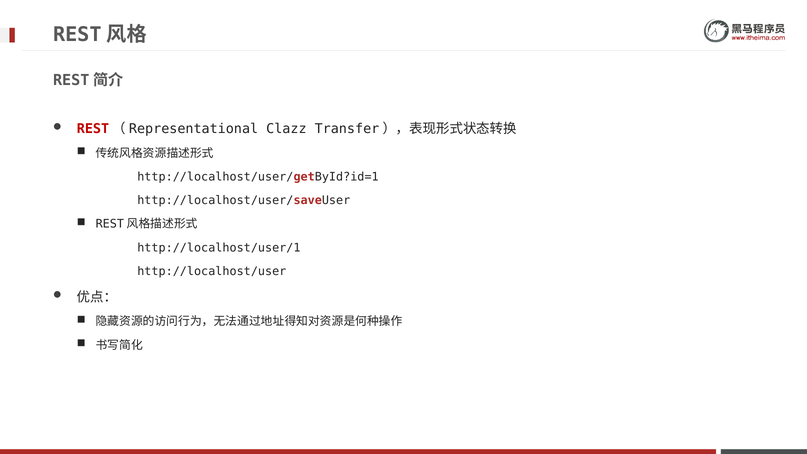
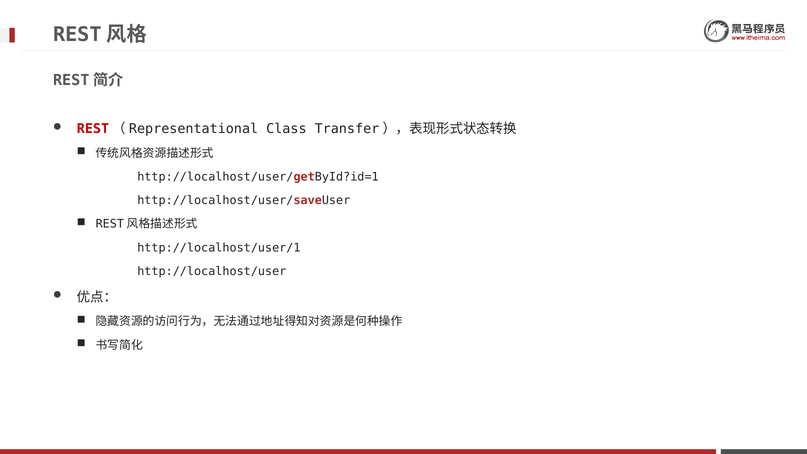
Clazz: Clazz -> Class (286, 129)
